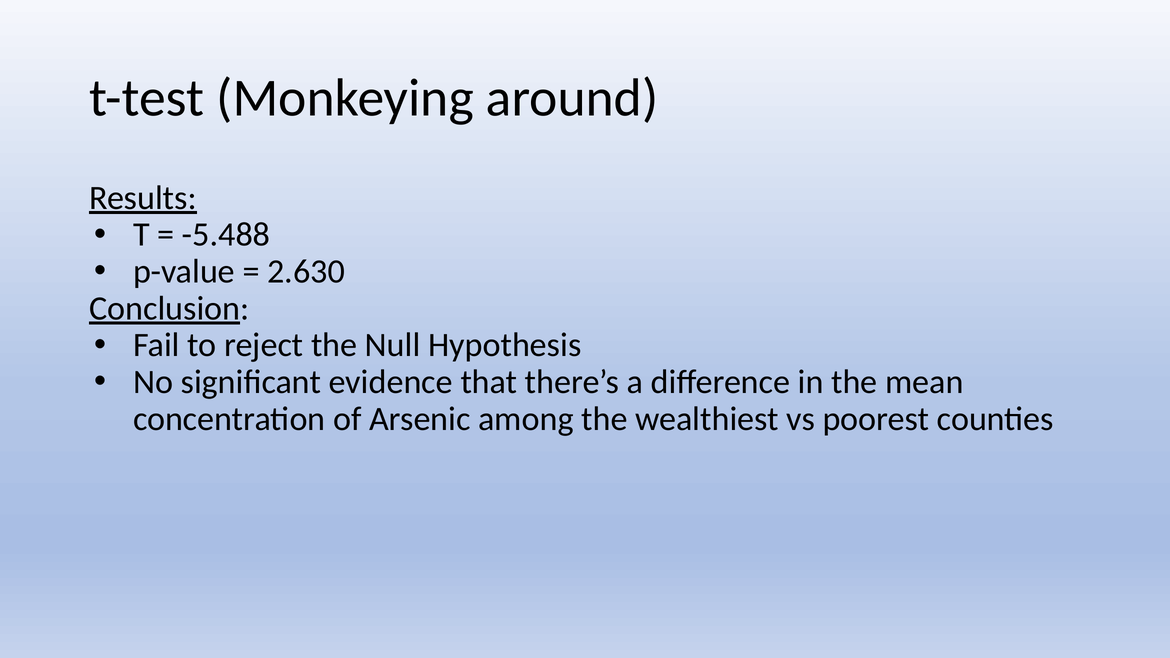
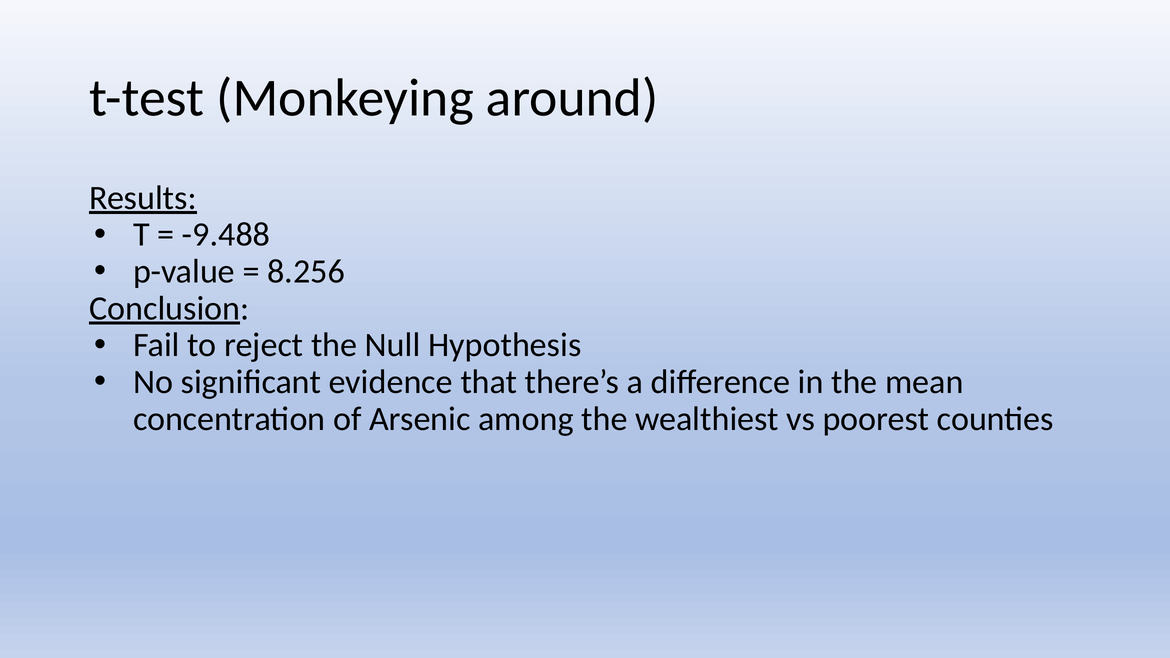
-5.488: -5.488 -> -9.488 (226, 235)
2.630: 2.630 -> 8.256 (306, 272)
